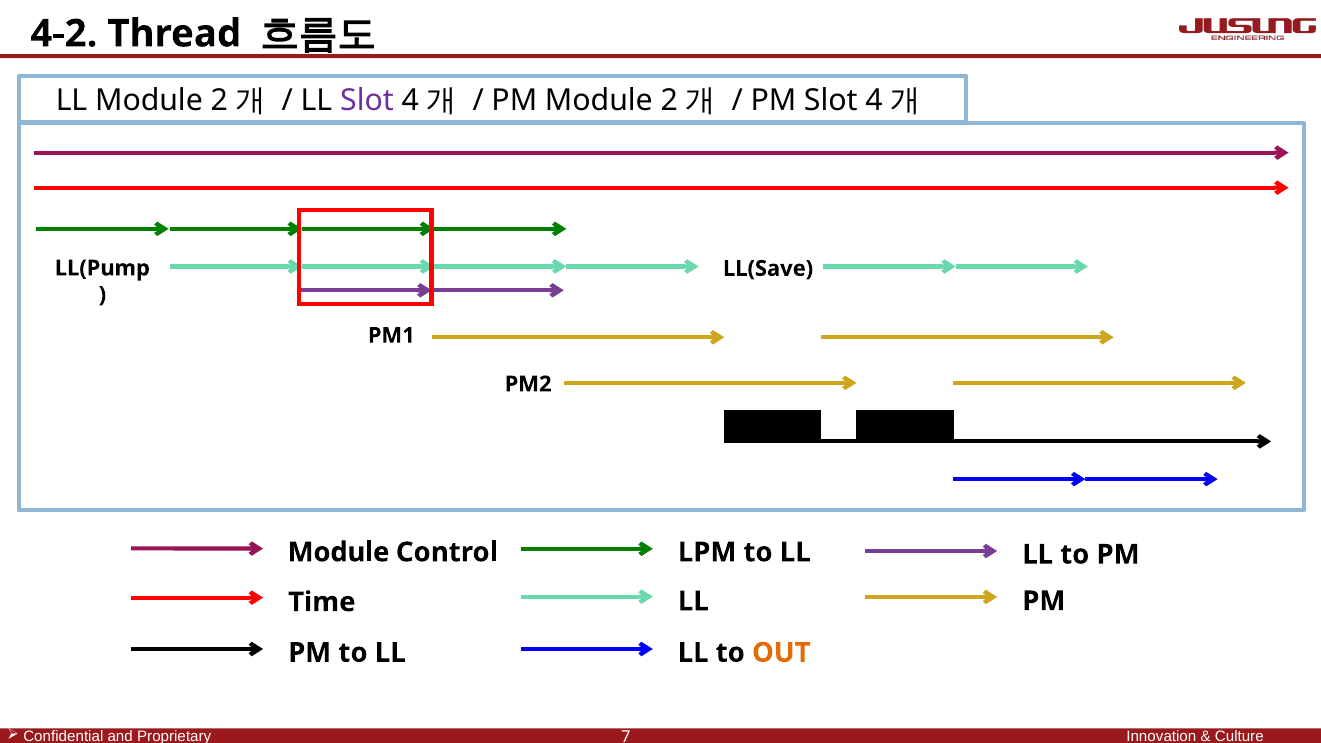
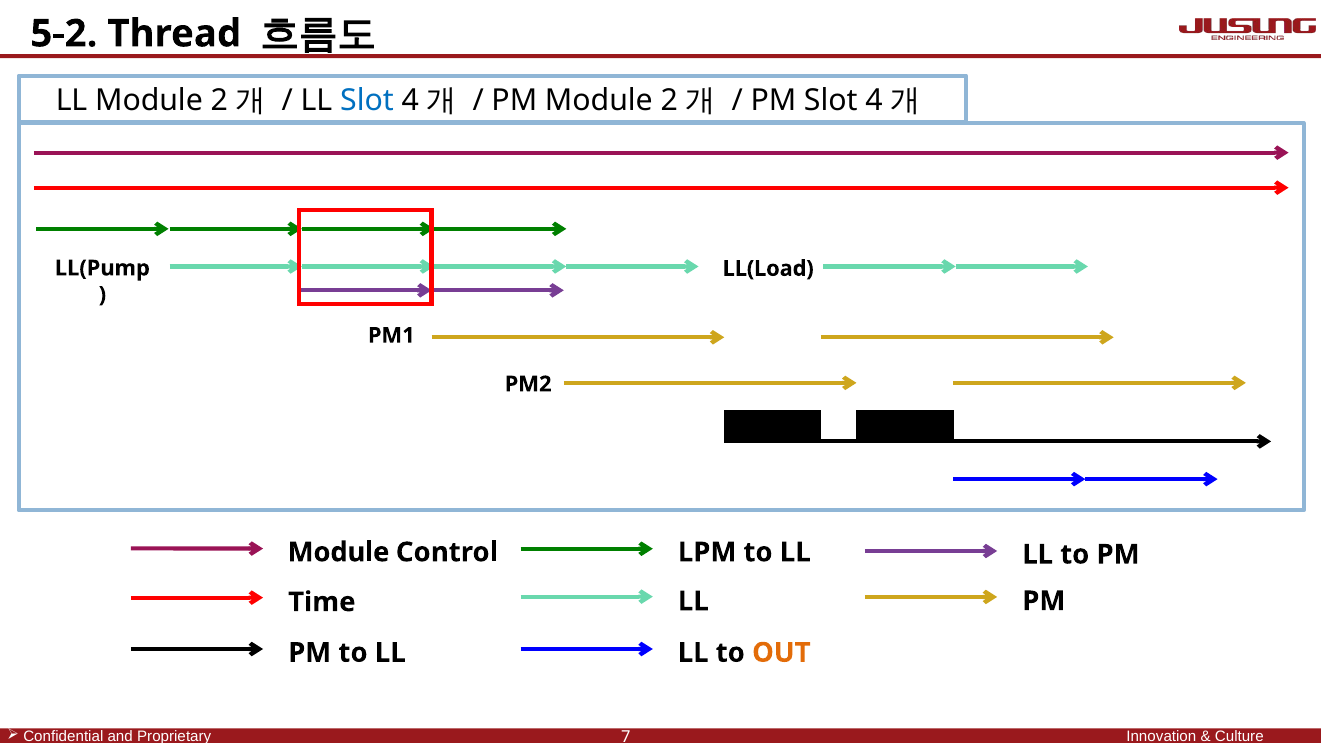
4-2: 4-2 -> 5-2 (64, 34)
Slot colour: purple -> blue (367, 101)
LL(Save: LL(Save -> LL(Load (768, 269)
